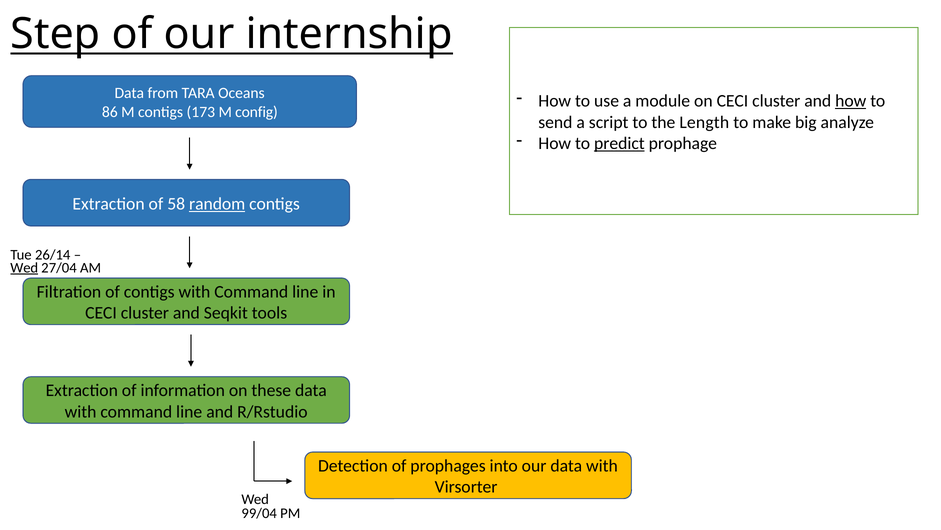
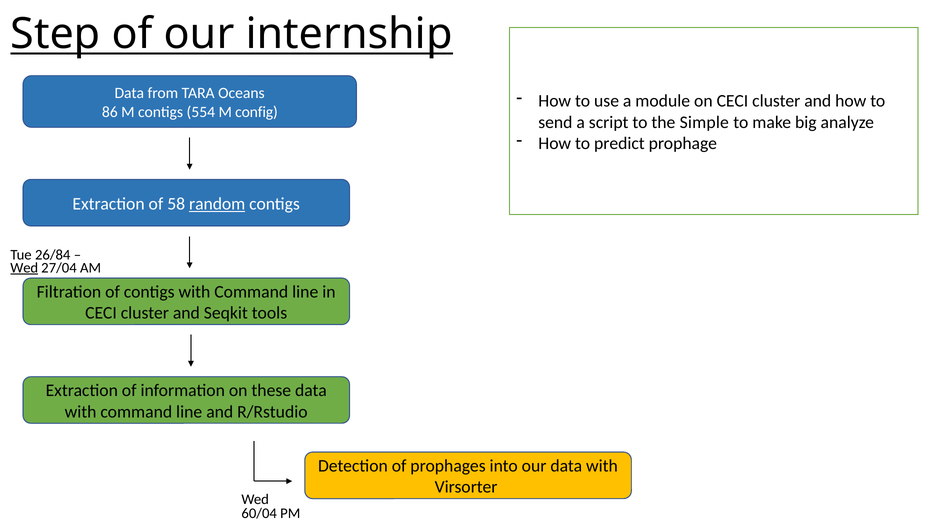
how underline: present -> none (851, 101)
173: 173 -> 554 (201, 112)
Length: Length -> Simple (704, 122)
predict underline: present -> none (619, 143)
26/14: 26/14 -> 26/84 (53, 255)
99/04: 99/04 -> 60/04 (259, 513)
